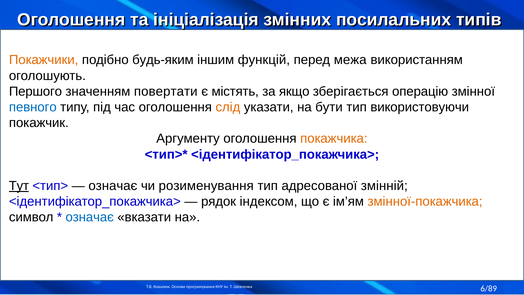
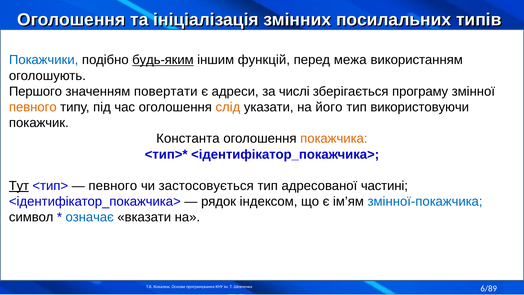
Покажчики colour: orange -> blue (44, 60)
будь-яким underline: none -> present (163, 60)
містять: містять -> адреси (235, 91)
якщо: якщо -> числі (294, 91)
операцію: операцію -> програму (420, 91)
певного colour: blue -> orange (33, 107)
бути: бути -> його (329, 107)
Аргументу: Аргументу -> Константа (188, 139)
означає: означає -> певного (113, 186)
розименування: розименування -> застосовується (206, 186)
змінній: змінній -> частині (384, 186)
змінної-покажчика colour: orange -> blue (425, 201)
